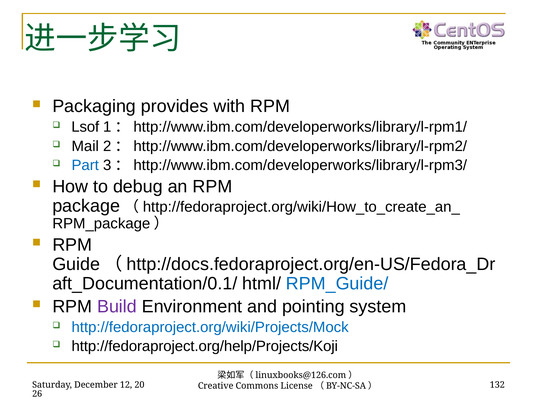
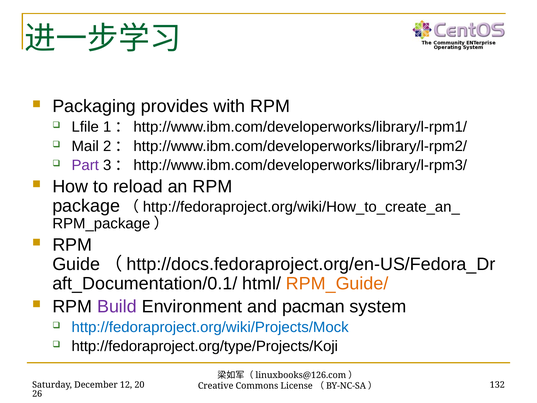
Lsof: Lsof -> Lfile (85, 127)
Part colour: blue -> purple (85, 165)
debug: debug -> reload (138, 186)
RPM_Guide/ colour: blue -> orange (337, 283)
pointing: pointing -> pacman (313, 306)
http://fedoraproject.org/help/Projects/Koji: http://fedoraproject.org/help/Projects/Koji -> http://fedoraproject.org/type/Projects/Koji (205, 346)
